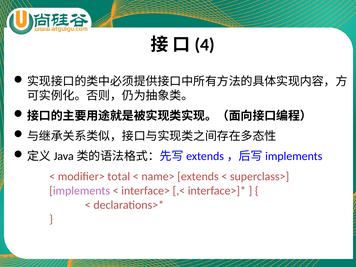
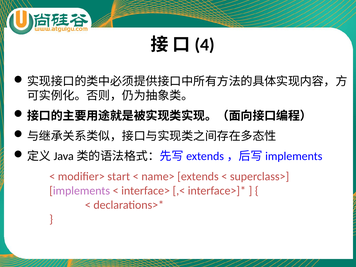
total: total -> start (119, 176)
